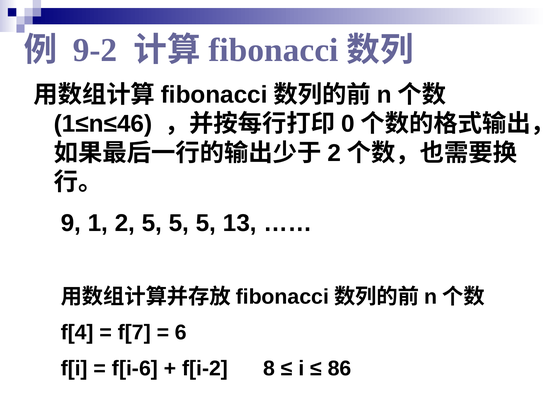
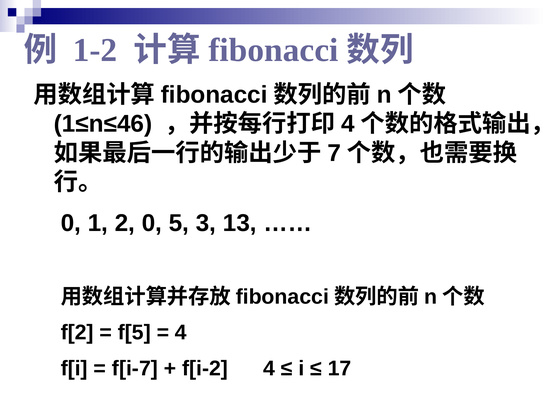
9-2: 9-2 -> 1-2 (95, 50)
0: 0 -> 4 (348, 124)
2: 2 -> 7 (334, 153)
9: 9 -> 0 (71, 223)
2 5: 5 -> 0 (152, 223)
5: 5 -> 3 (206, 223)
f[4: f[4 -> f[2 (77, 333)
f[7: f[7 -> f[5 (134, 333)
6: 6 -> 4 (181, 333)
f[i-6: f[i-6 -> f[i-7 (135, 369)
f[i-2 8: 8 -> 4 (269, 369)
86: 86 -> 17 (340, 369)
